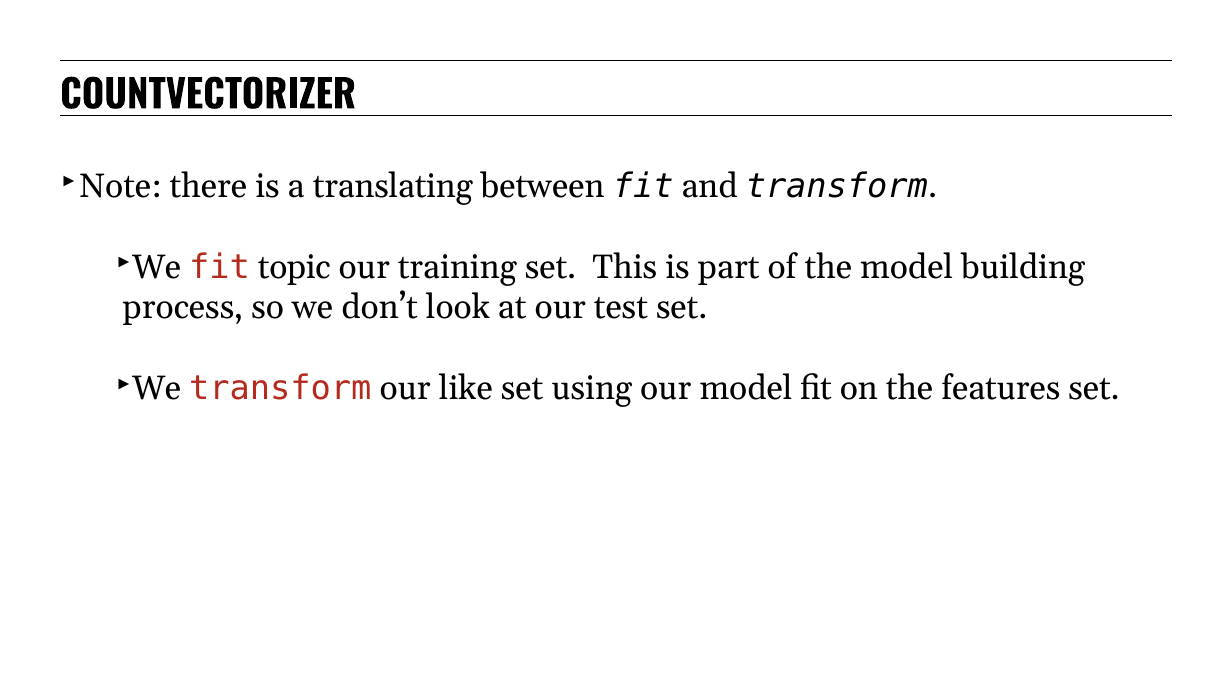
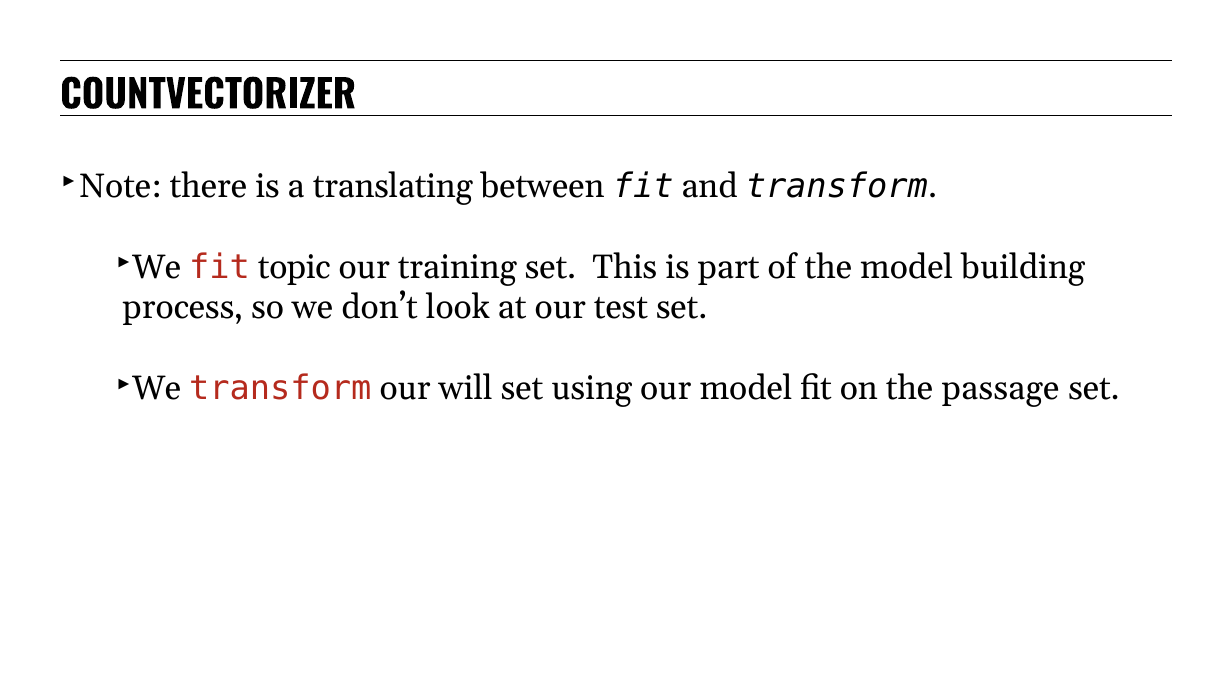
like: like -> will (466, 389)
features: features -> passage (1001, 389)
